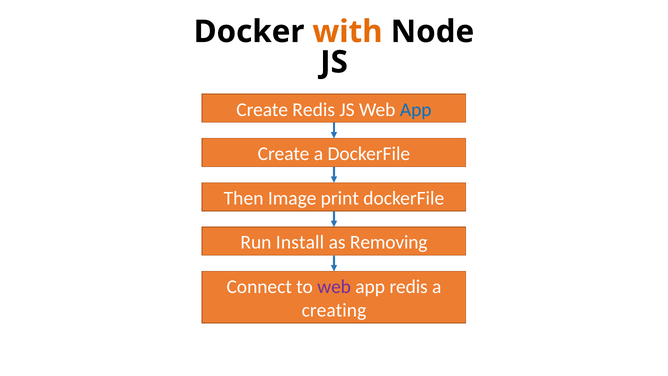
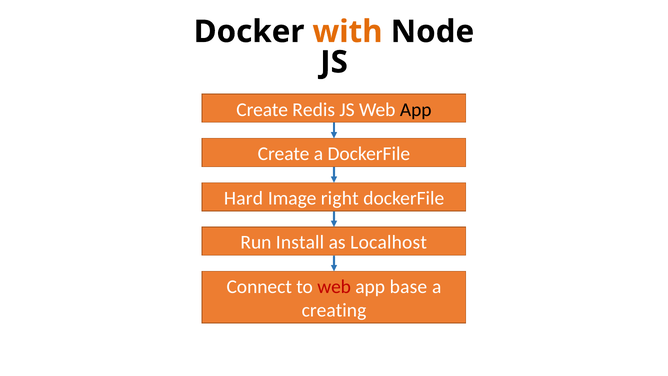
App colour: blue -> black (416, 110)
Then: Then -> Hard (244, 198)
print: print -> right (340, 198)
Removing: Removing -> Localhost (389, 242)
web colour: purple -> red (334, 287)
app redis: redis -> base (408, 287)
